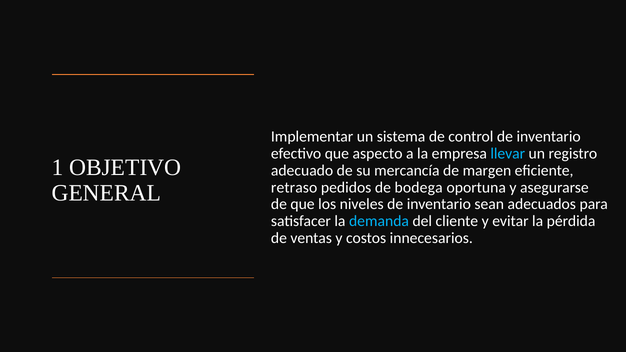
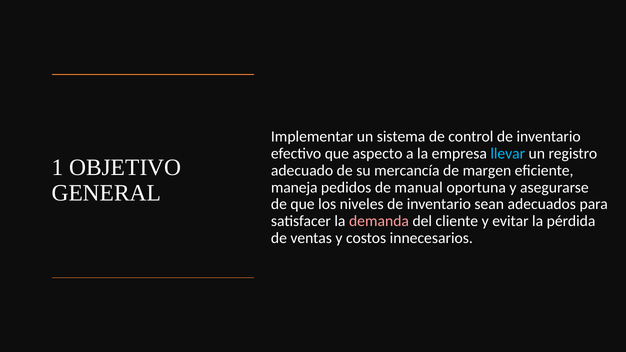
retraso: retraso -> maneja (294, 187)
bodega: bodega -> manual (419, 187)
demanda colour: light blue -> pink (379, 221)
